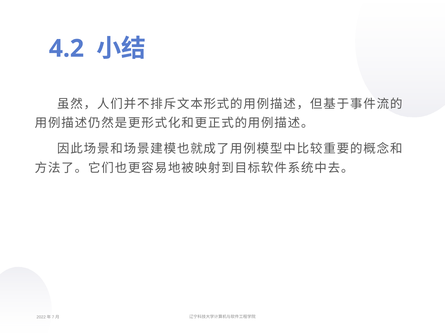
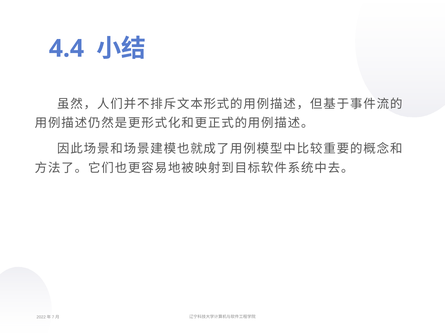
4.2: 4.2 -> 4.4 (66, 48)
